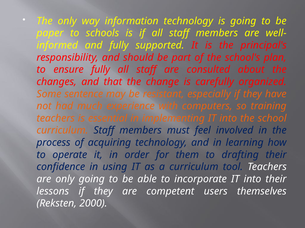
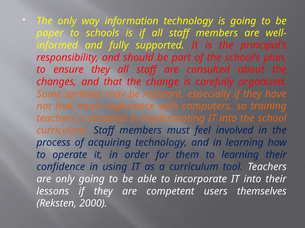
ensure fully: fully -> they (101, 70)
to drafting: drafting -> learning (240, 155)
